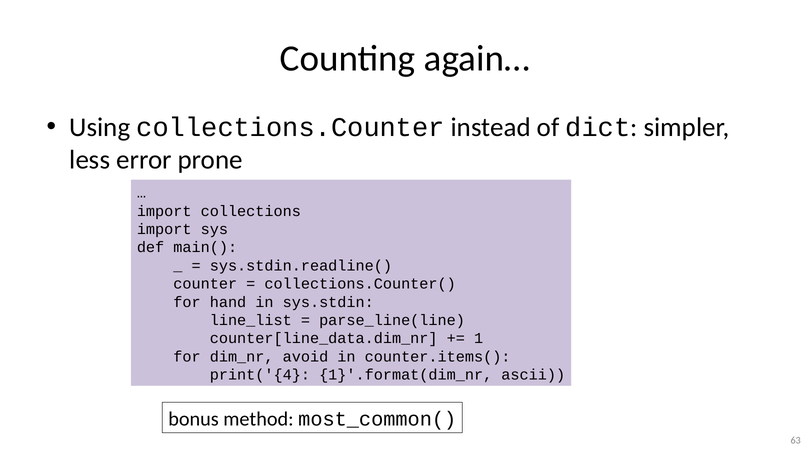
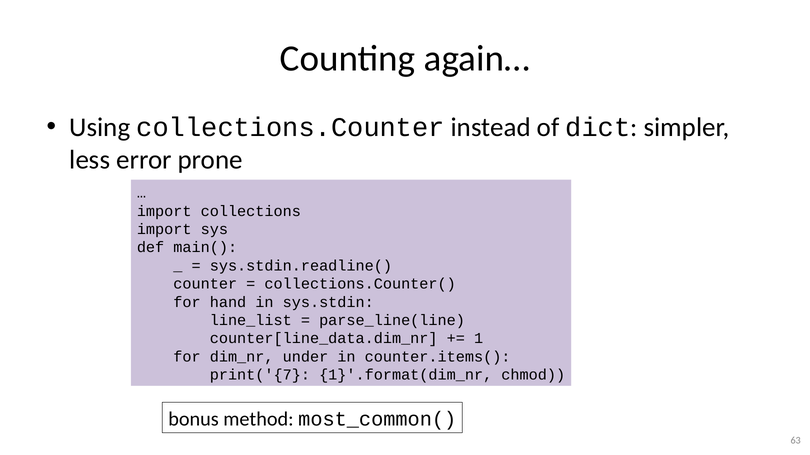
avoid: avoid -> under (305, 357)
print('{4: print('{4 -> print('{7 (260, 375)
ascii: ascii -> chmod (533, 375)
